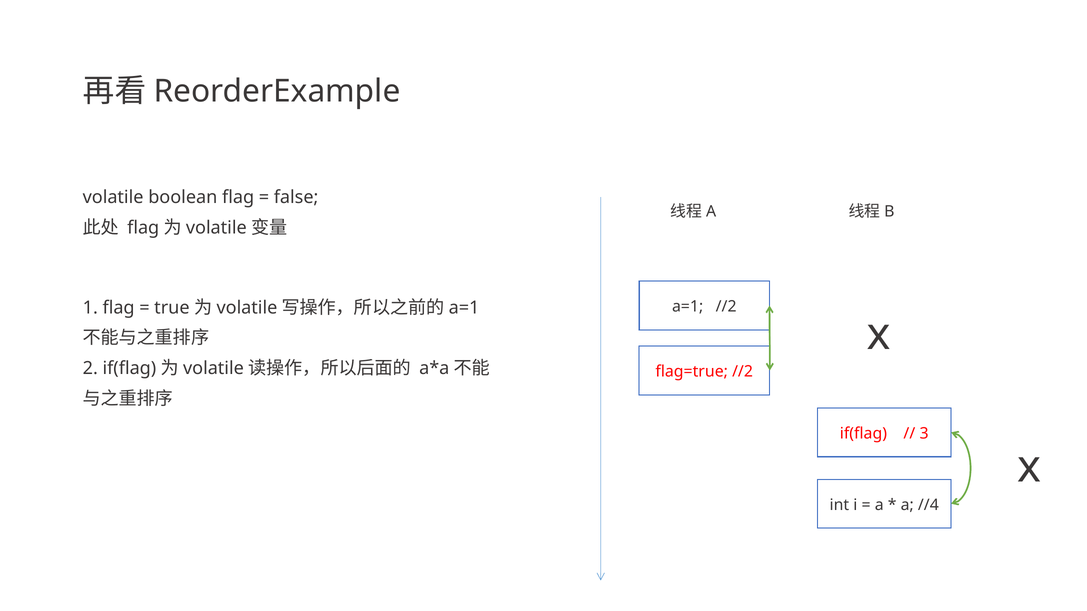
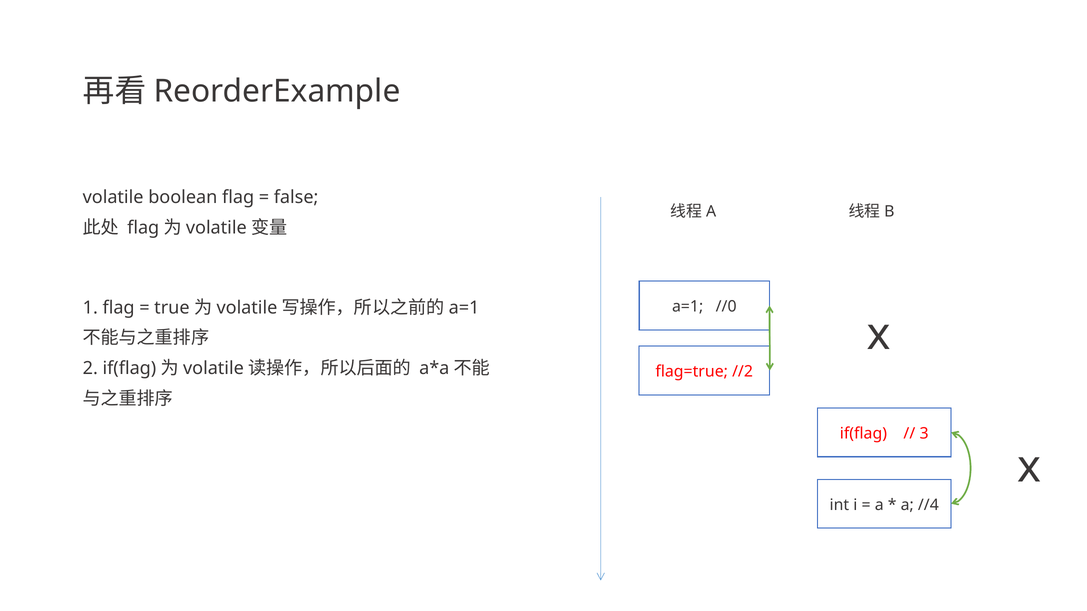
a=1 //2: //2 -> //0 (726, 307)
